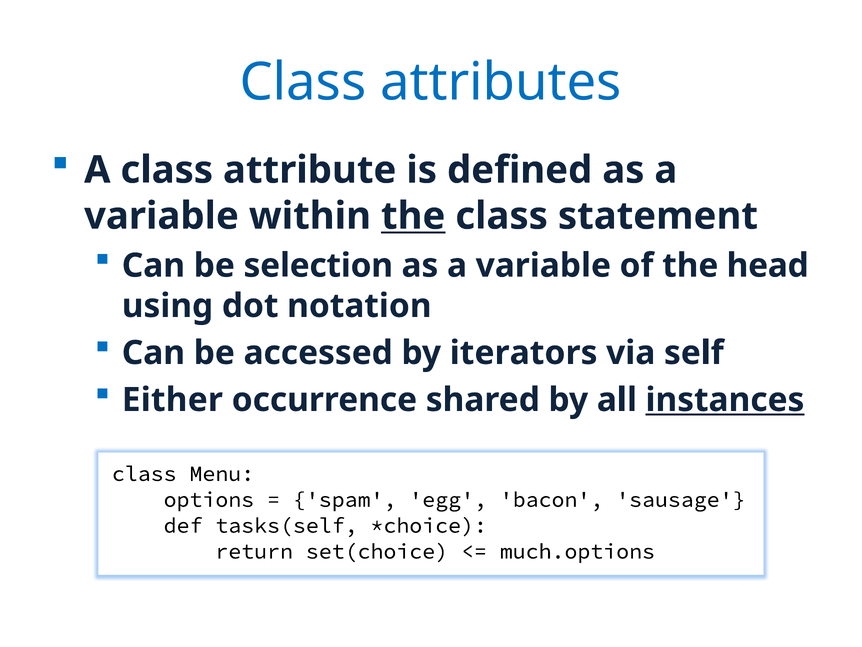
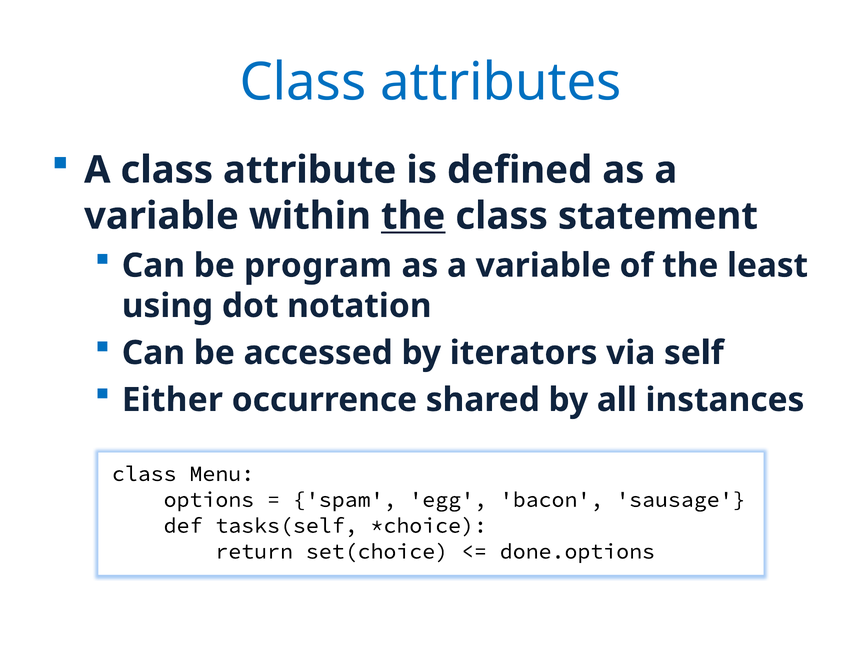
selection: selection -> program (318, 265)
head: head -> least (768, 265)
instances underline: present -> none (725, 400)
much.options: much.options -> done.options (577, 551)
